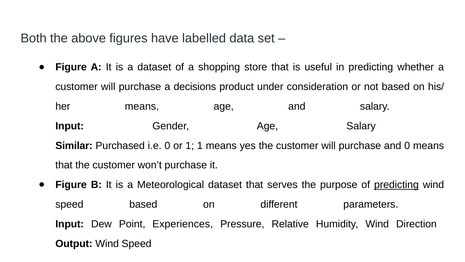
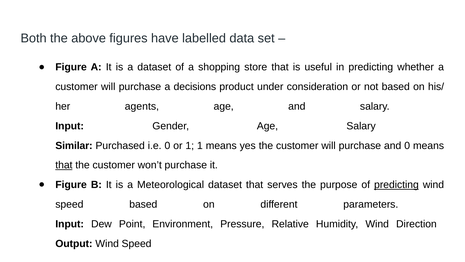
her means: means -> agents (142, 106)
that underline: none -> present (64, 165)
Experiences: Experiences -> Environment (183, 224)
